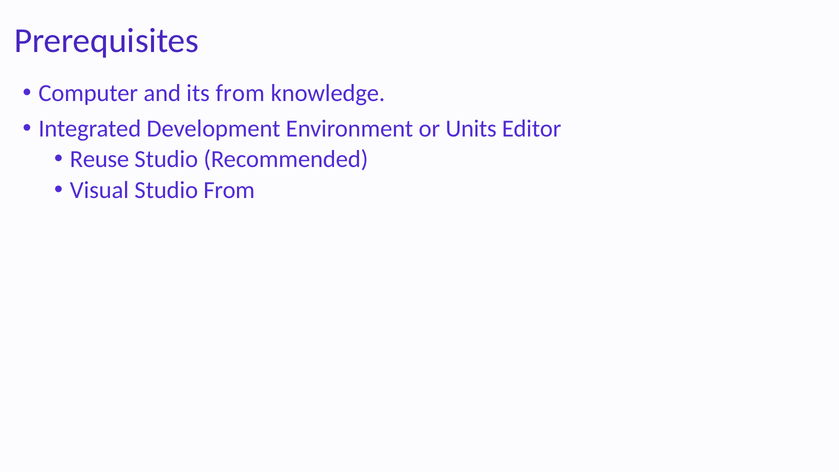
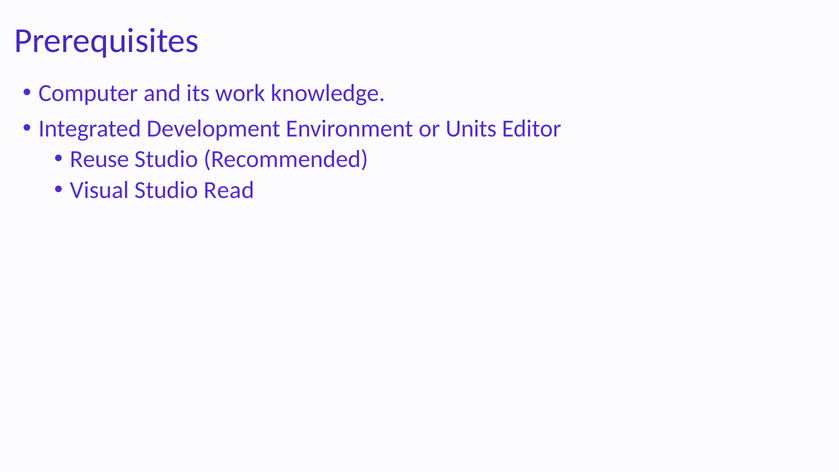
its from: from -> work (240, 93)
Studio From: From -> Read (229, 190)
